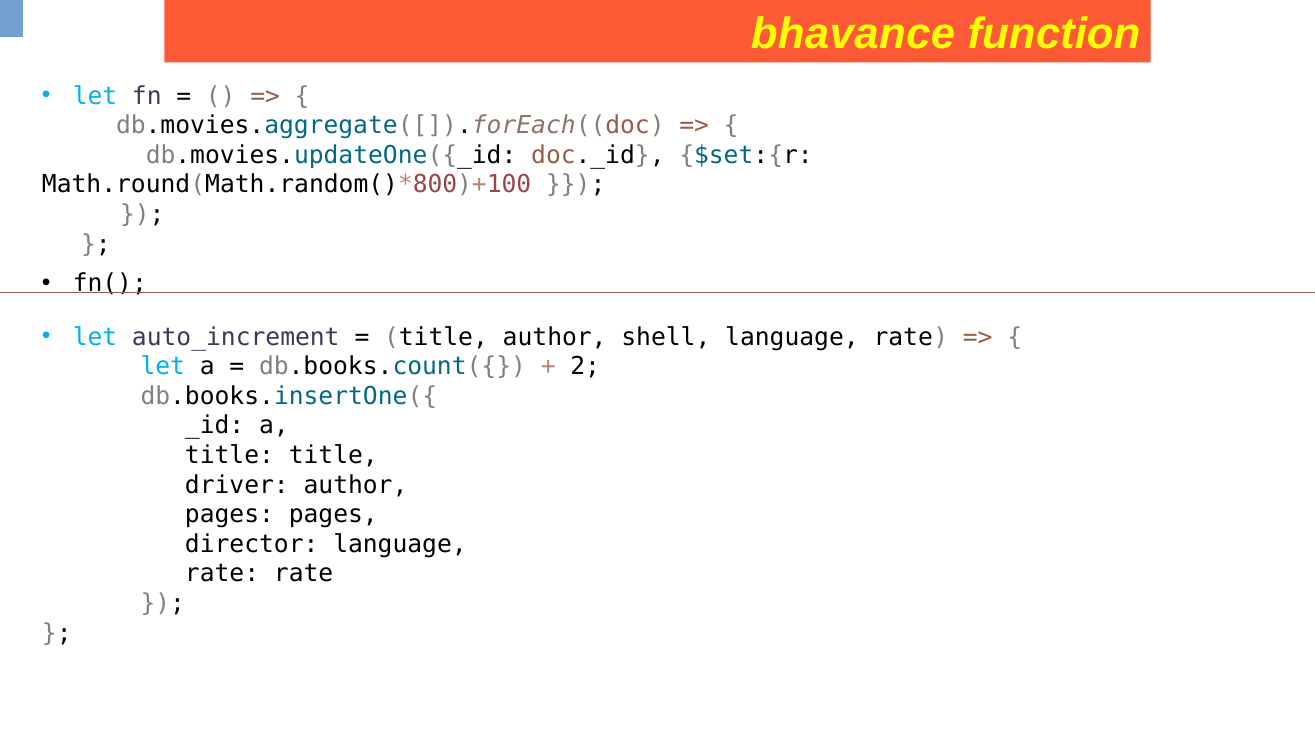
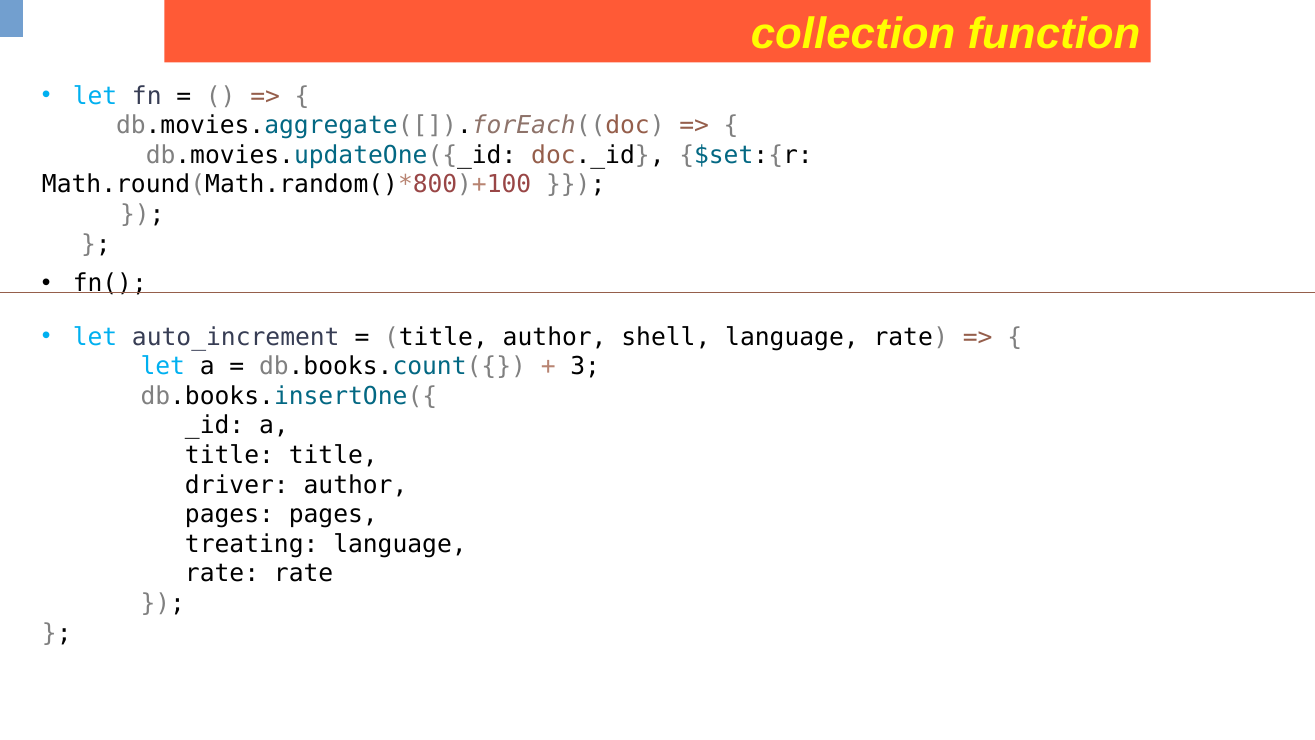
bhavance: bhavance -> collection (853, 34)
2: 2 -> 3 (585, 366)
director: director -> treating (252, 544)
